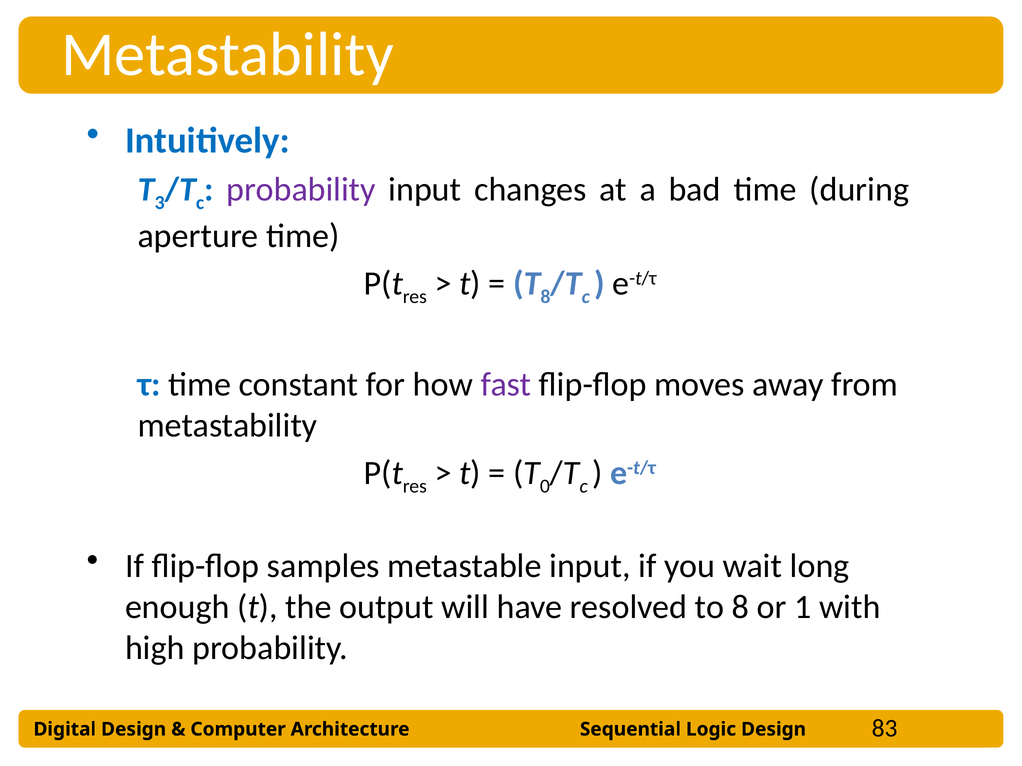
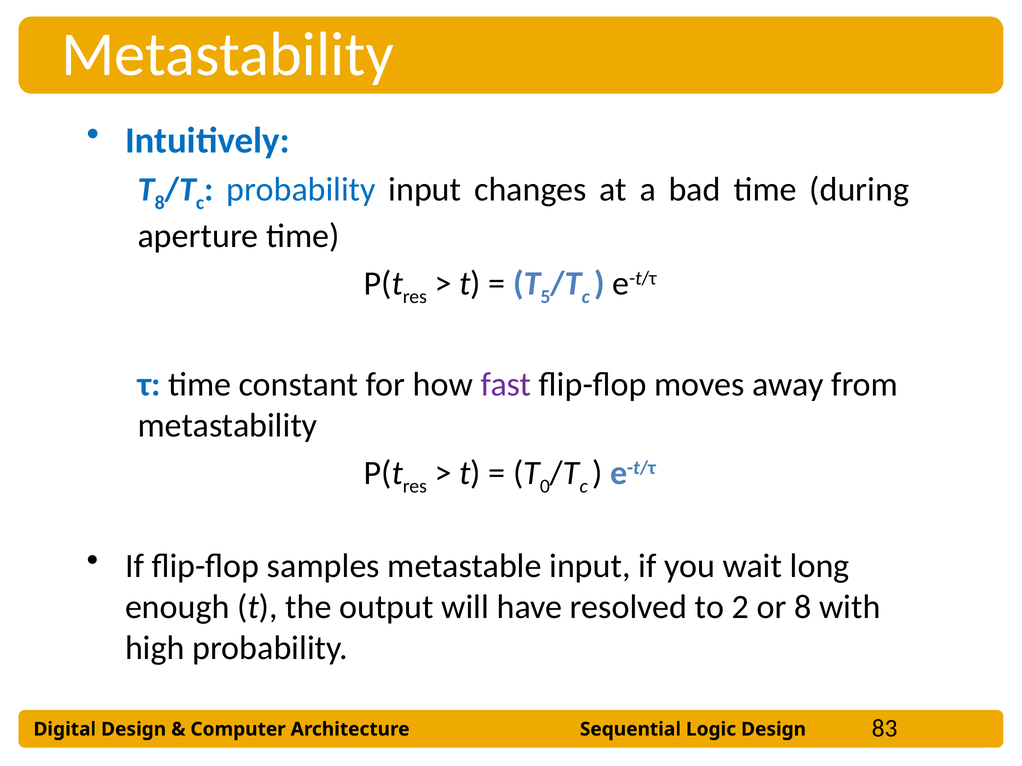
T 3: 3 -> 8 (160, 203)
probability colour: purple -> blue (301, 190)
T 8: 8 -> 5 (545, 297)
to 8: 8 -> 2 (740, 607)
or 1: 1 -> 8 (803, 607)
